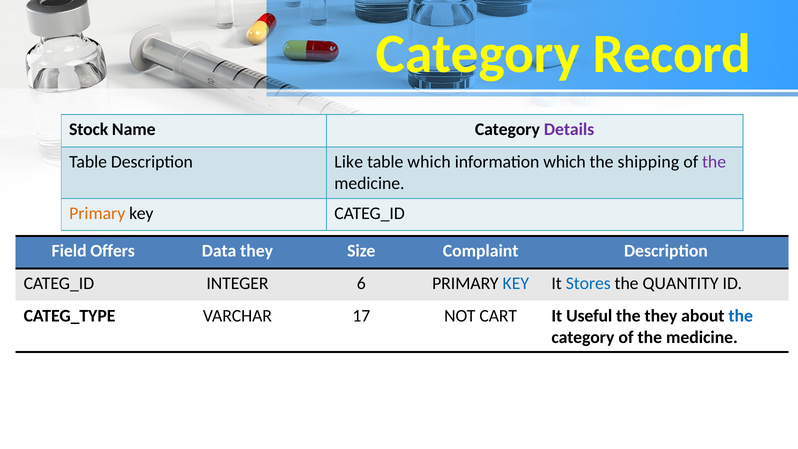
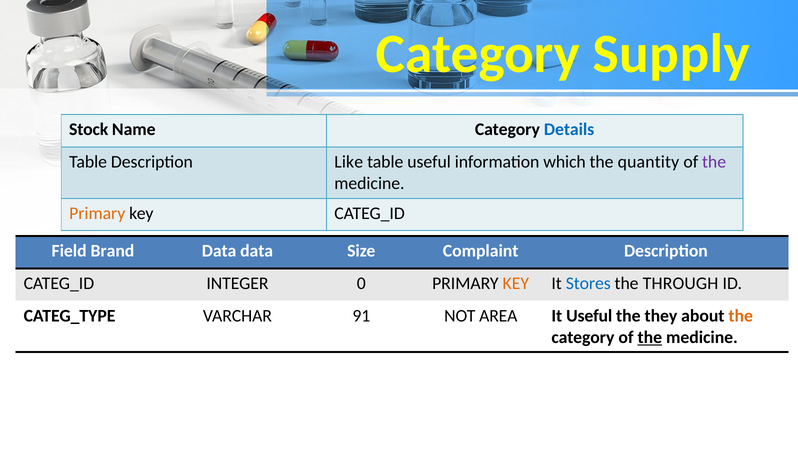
Record: Record -> Supply (671, 54)
Details colour: purple -> blue (569, 130)
table which: which -> useful (429, 162)
shipping: shipping -> quantity (648, 162)
Offers: Offers -> Brand (112, 251)
Data they: they -> data (257, 251)
6: 6 -> 0 (361, 283)
KEY colour: blue -> orange (516, 283)
QUANTITY: QUANTITY -> THROUGH (681, 283)
17: 17 -> 91 (361, 316)
CART: CART -> AREA (498, 316)
the colour: blue -> orange (741, 316)
the underline: none -> present (650, 337)
